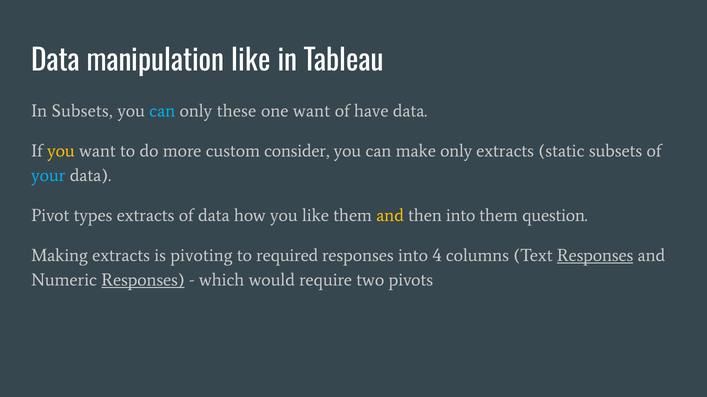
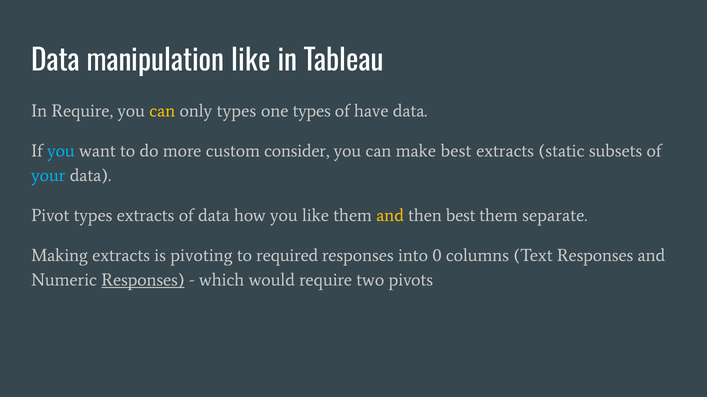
In Subsets: Subsets -> Require (82, 111)
can colour: light blue -> yellow (162, 111)
only these: these -> types (236, 111)
one want: want -> types (312, 111)
you colour: yellow -> light blue (61, 151)
make only: only -> best (456, 151)
then into: into -> best (461, 216)
question: question -> separate (555, 216)
4: 4 -> 0 (437, 256)
Responses underline: present -> none (595, 256)
